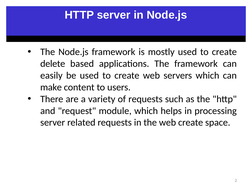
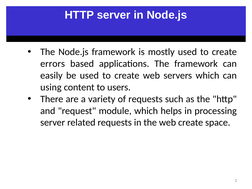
delete: delete -> errors (53, 64)
make: make -> using (51, 87)
